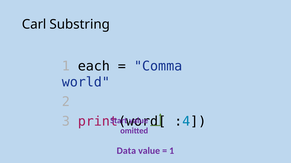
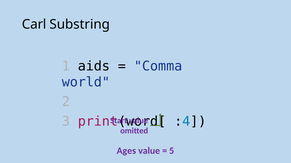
each: each -> aids (94, 66)
Data: Data -> Ages (126, 151)
1: 1 -> 5 (172, 151)
